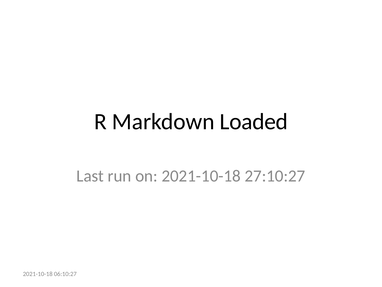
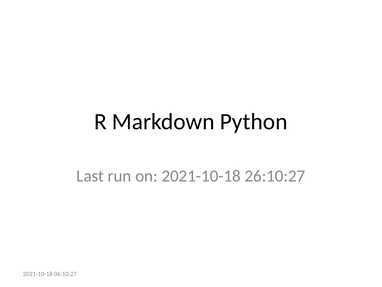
Loaded: Loaded -> Python (254, 121)
27:10:27: 27:10:27 -> 26:10:27 (275, 176)
